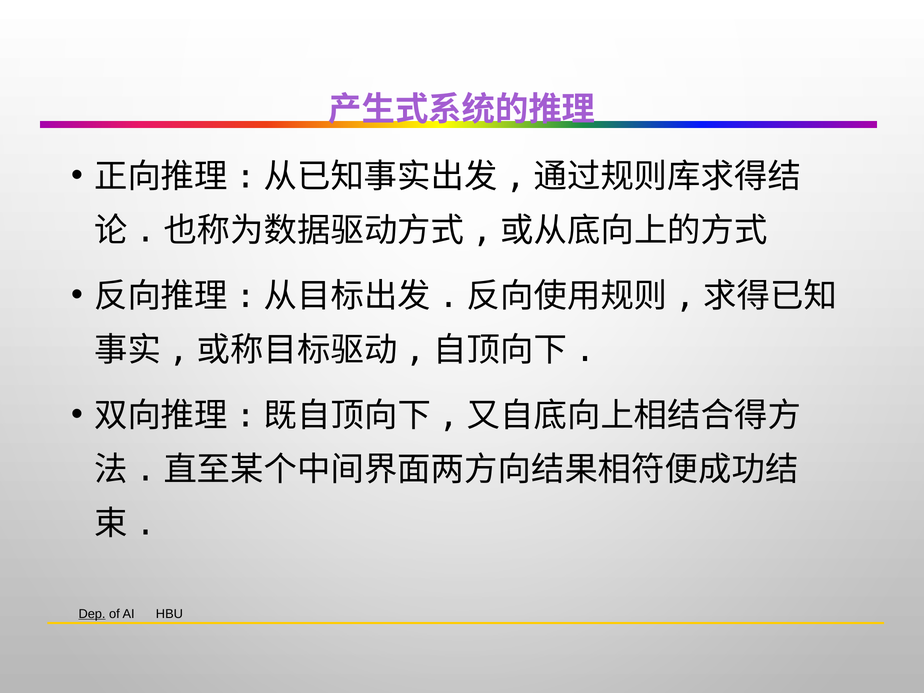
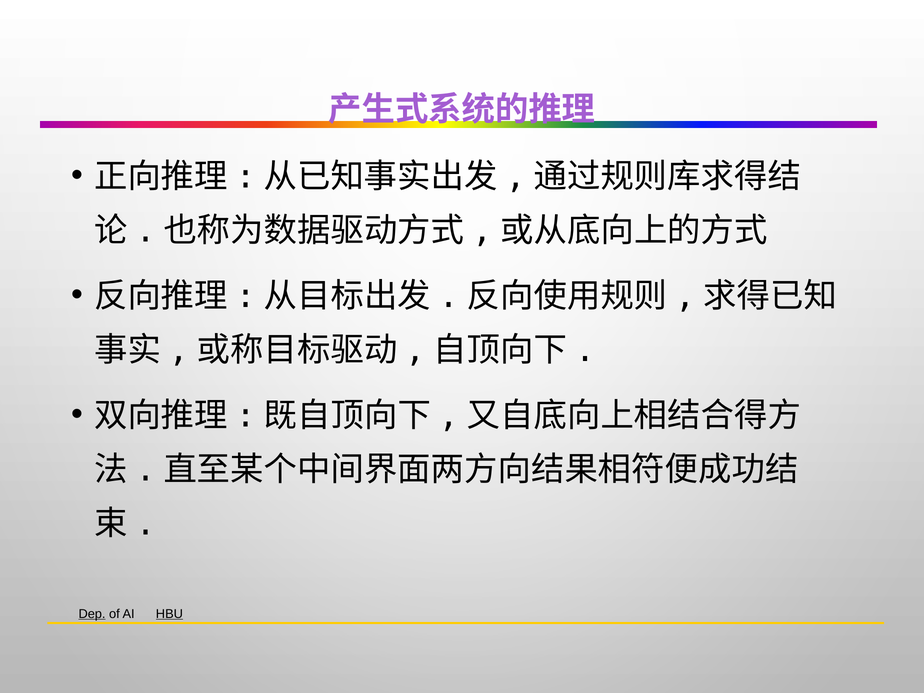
HBU underline: none -> present (169, 614)
